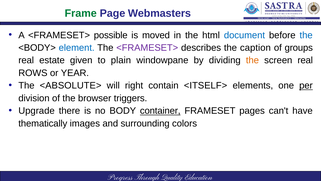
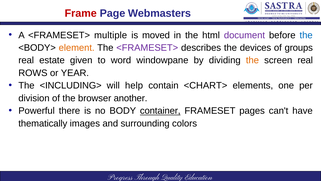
Frame colour: green -> red (81, 13)
possible: possible -> multiple (111, 35)
document colour: blue -> purple (244, 35)
element colour: blue -> orange (77, 48)
caption: caption -> devices (255, 48)
plain: plain -> word (121, 60)
<ABSOLUTE>: <ABSOLUTE> -> <INCLUDING> (71, 85)
right: right -> help (134, 85)
<ITSELF>: <ITSELF> -> <CHART> (206, 85)
per underline: present -> none (306, 85)
triggers: triggers -> another (131, 98)
Upgrade: Upgrade -> Powerful (37, 111)
